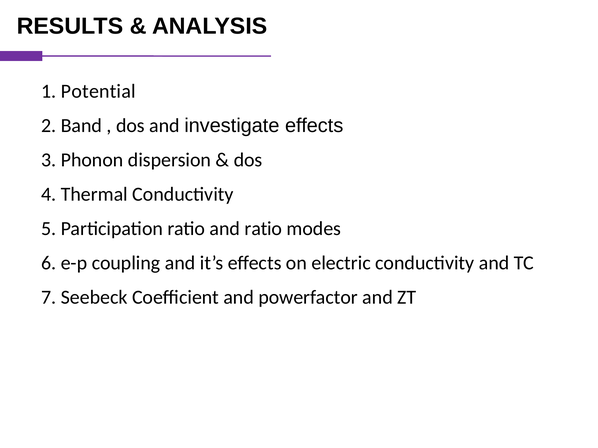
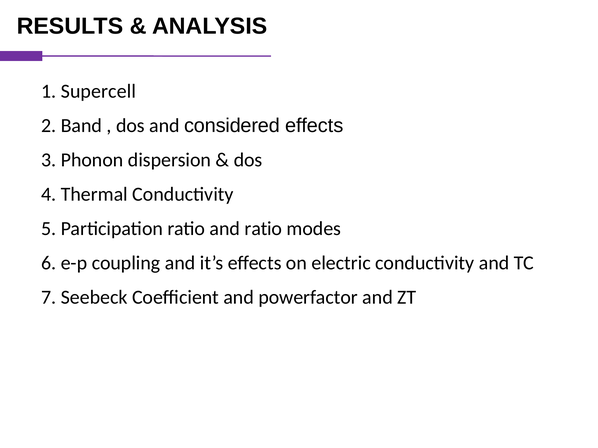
Potential: Potential -> Supercell (98, 91)
investigate: investigate -> considered (232, 126)
